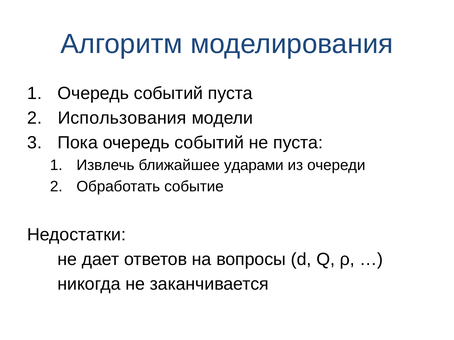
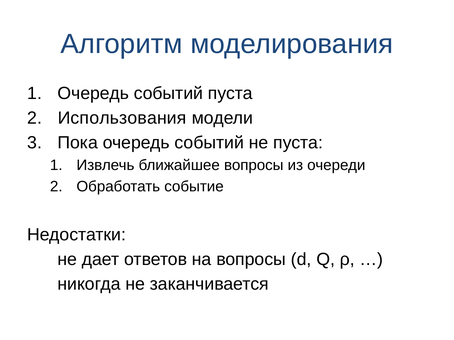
ближайшее ударами: ударами -> вопросы (254, 166)
